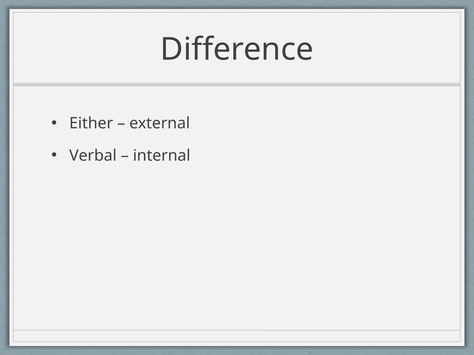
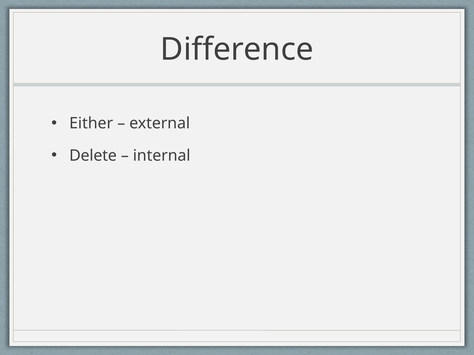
Verbal: Verbal -> Delete (93, 156)
